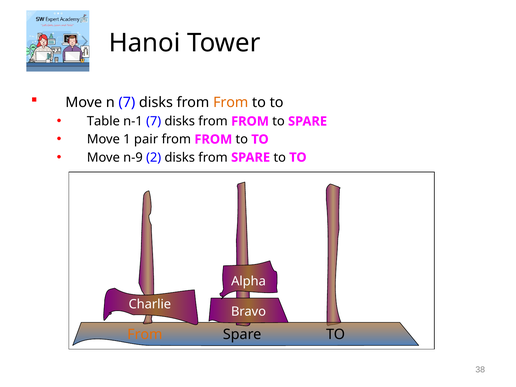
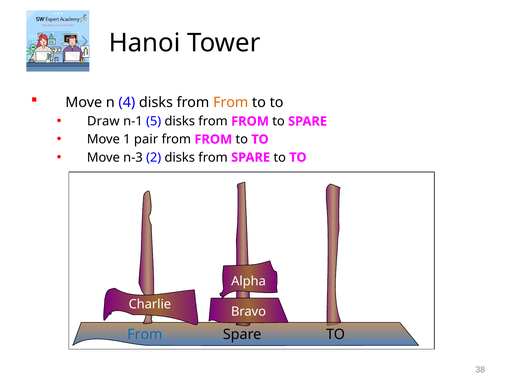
n 7: 7 -> 4 (127, 103)
Table: Table -> Draw (103, 121)
n-1 7: 7 -> 5 (154, 121)
n-9: n-9 -> n-3 (133, 157)
From colour: orange -> blue (145, 335)
